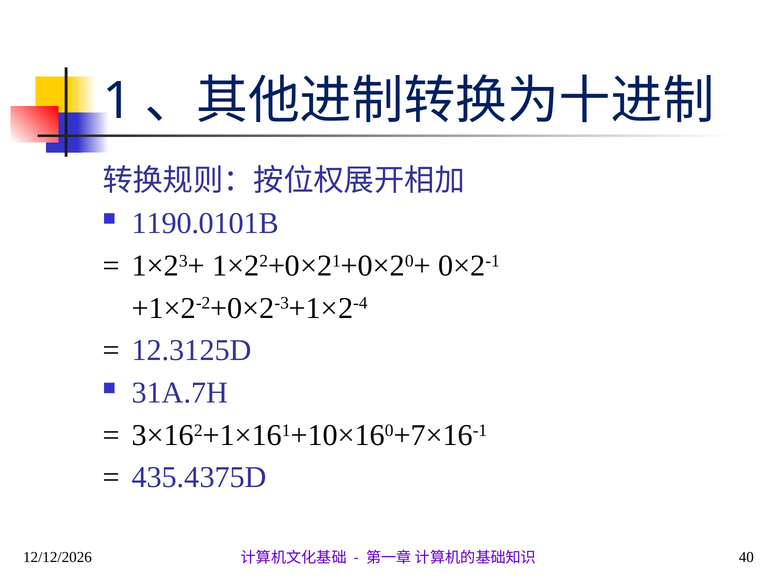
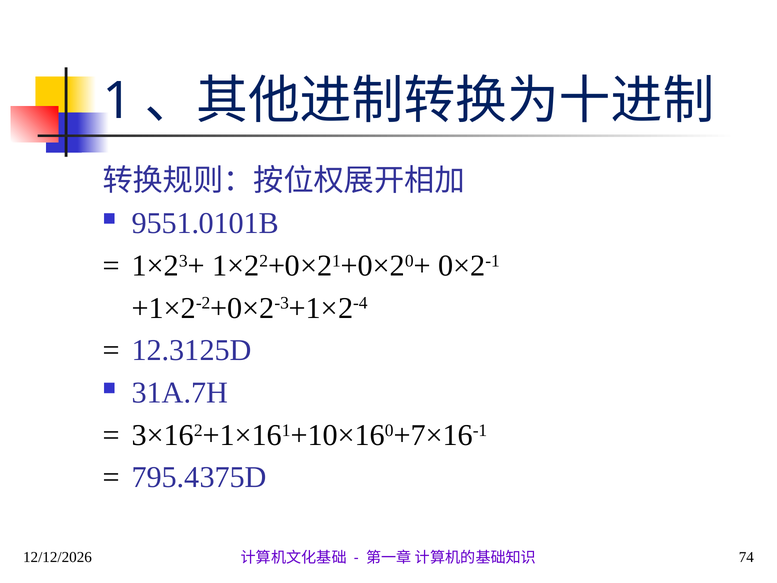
1190.0101B: 1190.0101B -> 9551.0101B (205, 223)
435.4375D: 435.4375D -> 795.4375D (199, 477)
40: 40 -> 74 (746, 557)
